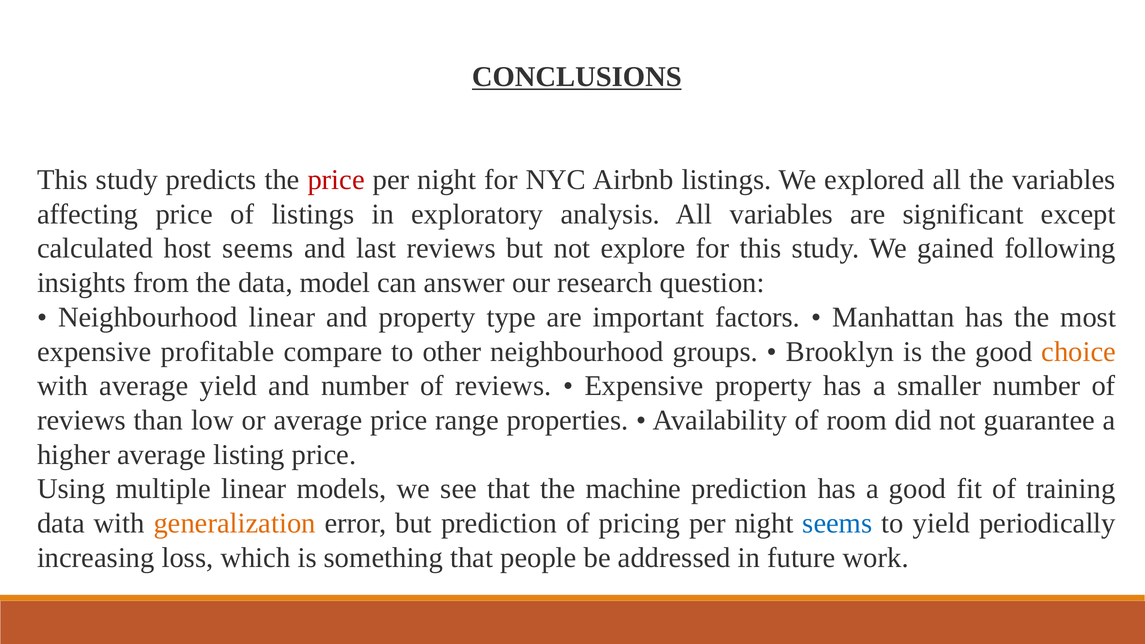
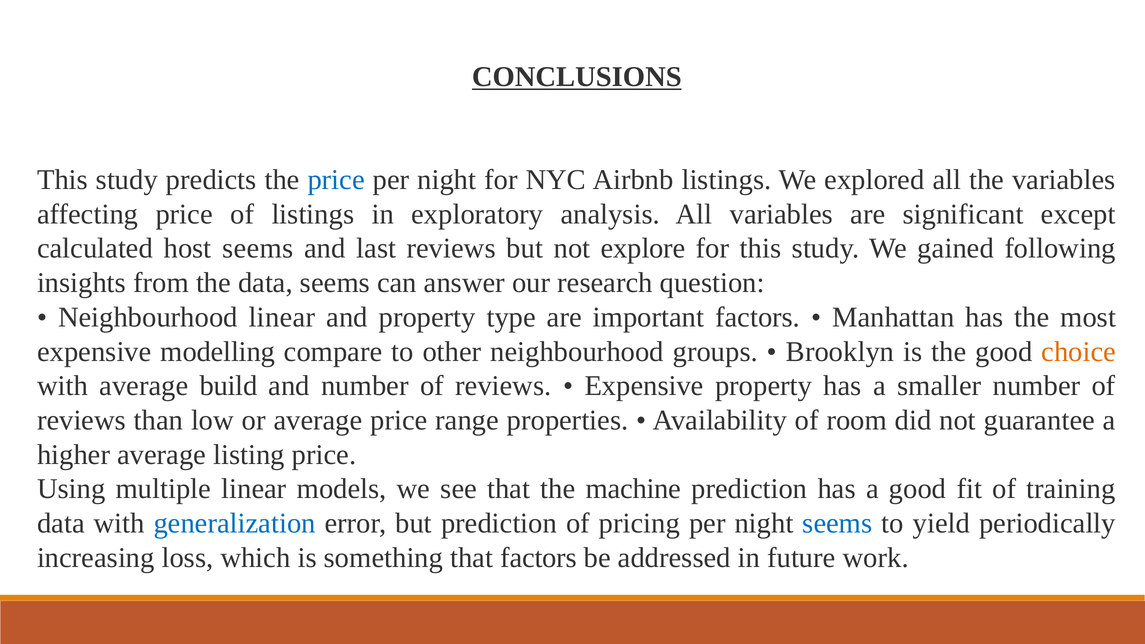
price colour: red -> blue (336, 180)
data model: model -> seems (335, 283)
profitable: profitable -> modelling (218, 352)
average yield: yield -> build (229, 386)
generalization colour: orange -> blue (235, 523)
that people: people -> factors (539, 558)
